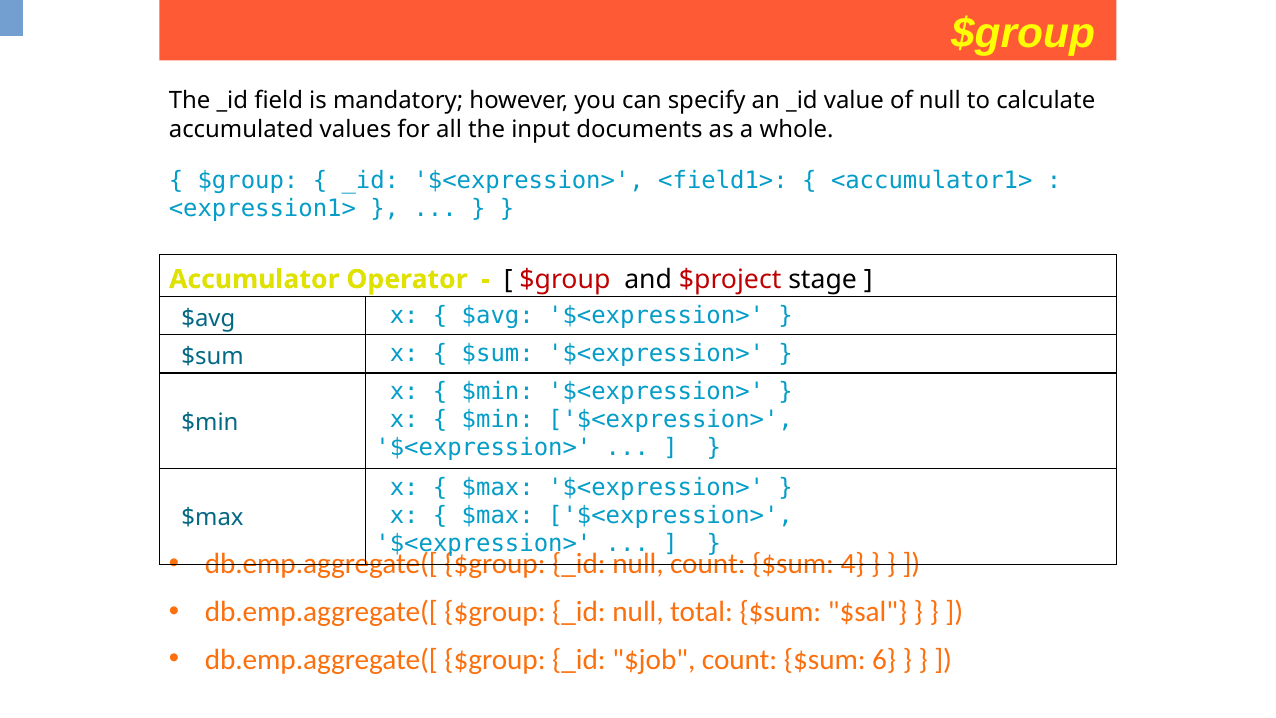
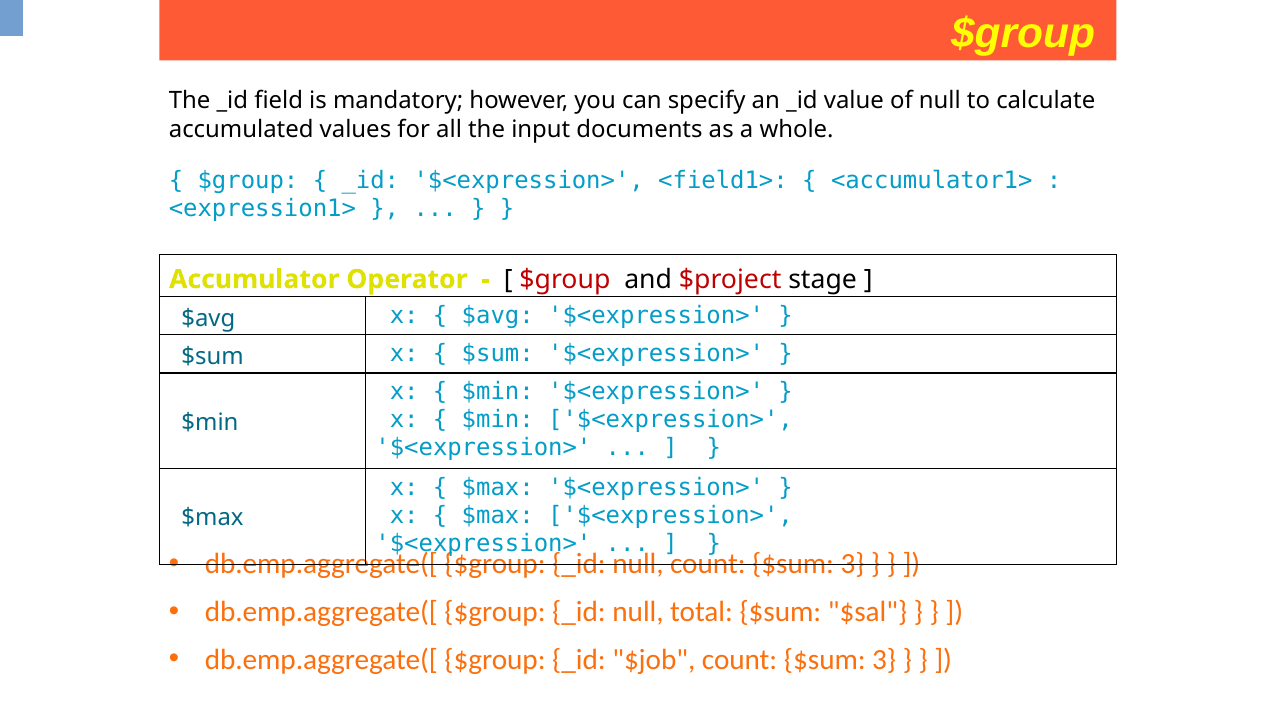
null count $sum 4: 4 -> 3 (853, 564)
$job count $sum 6: 6 -> 3 (884, 660)
